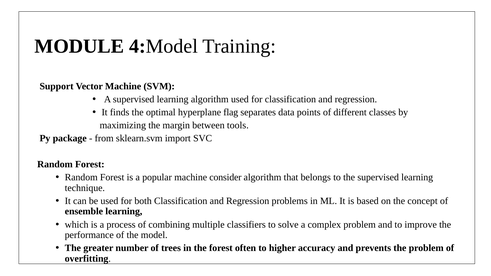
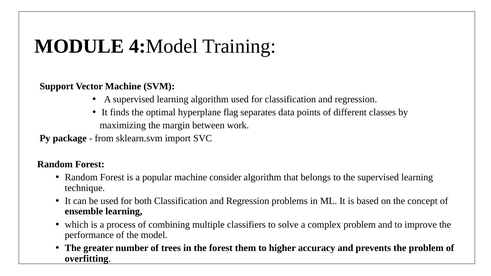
tools: tools -> work (238, 125)
often: often -> them (246, 248)
